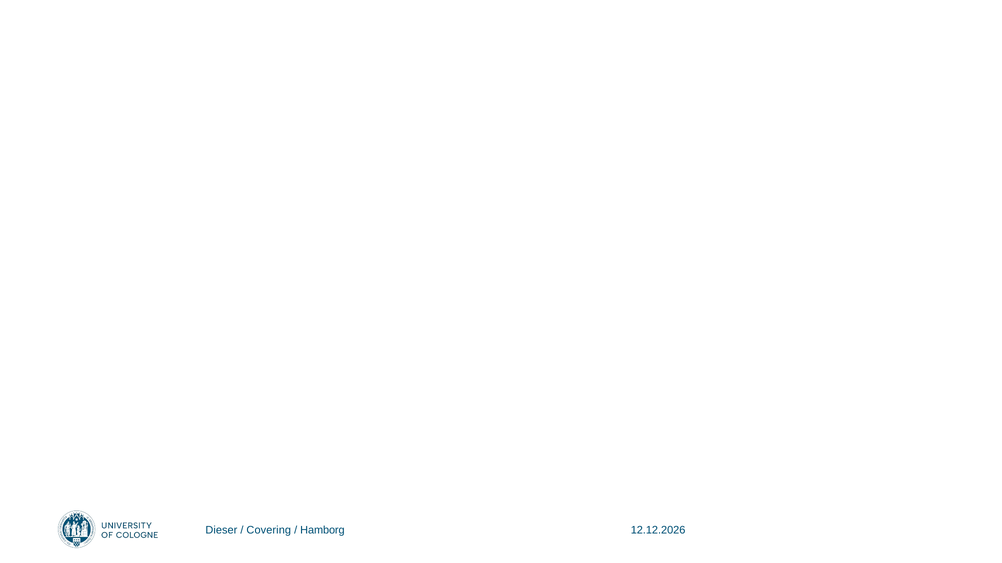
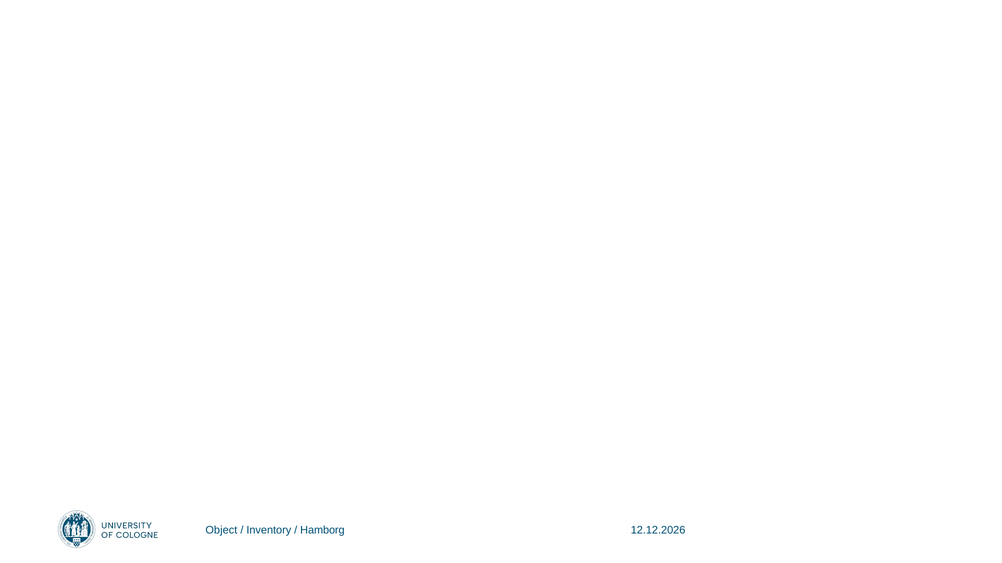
Dieser: Dieser -> Object (221, 530)
Covering: Covering -> Inventory (269, 530)
